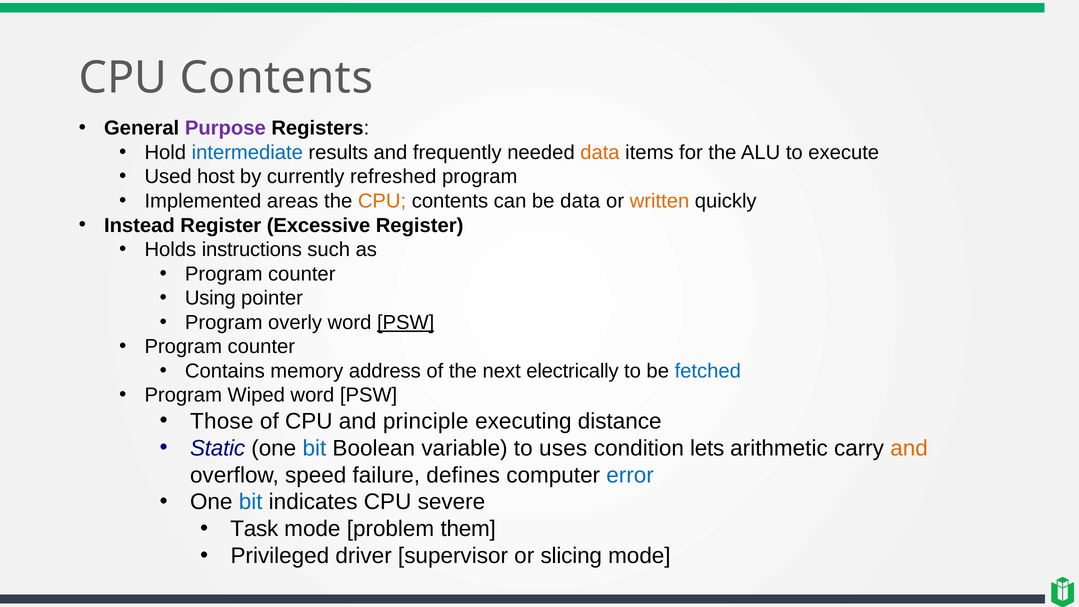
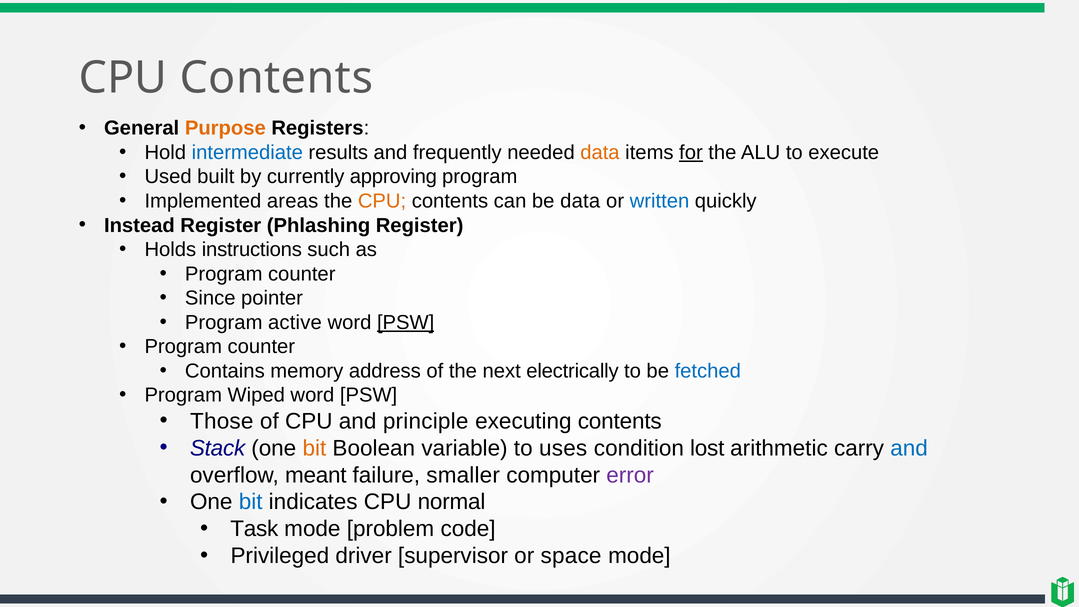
Purpose colour: purple -> orange (225, 128)
for underline: none -> present (691, 152)
host: host -> built (216, 177)
refreshed: refreshed -> approving (393, 177)
written colour: orange -> blue (659, 201)
Excessive: Excessive -> Phlashing (319, 225)
Using: Using -> Since (210, 298)
overly: overly -> active (295, 322)
executing distance: distance -> contents (620, 421)
Static: Static -> Stack (218, 448)
bit colour: blue -> orange (314, 448)
lets: lets -> lost (707, 448)
and colour: orange -> blue (909, 448)
speed: speed -> meant (316, 475)
defines: defines -> smaller (463, 475)
error colour: blue -> purple (630, 475)
severe: severe -> normal (452, 502)
them: them -> code (468, 529)
slicing: slicing -> space (571, 556)
